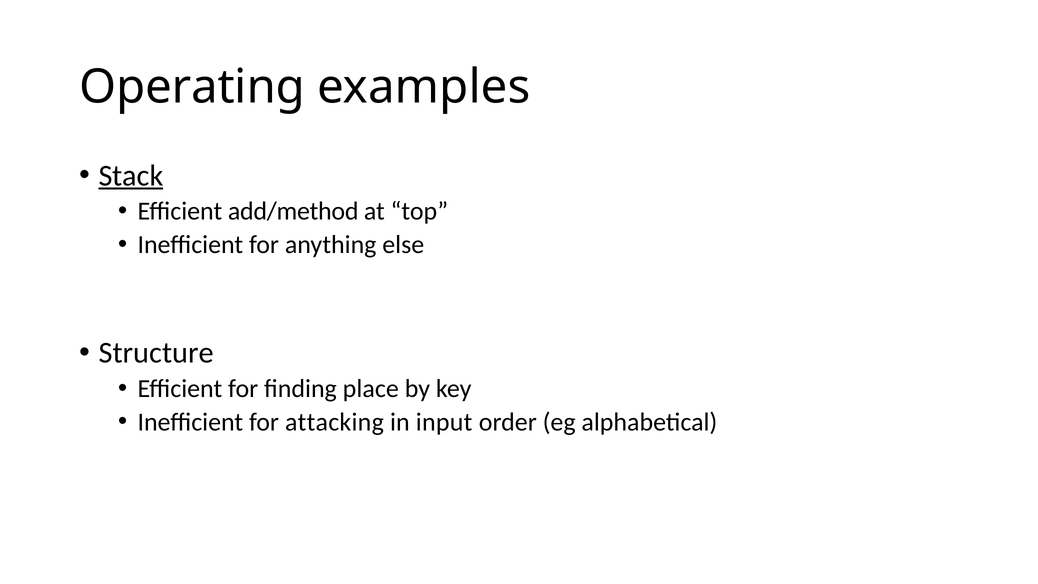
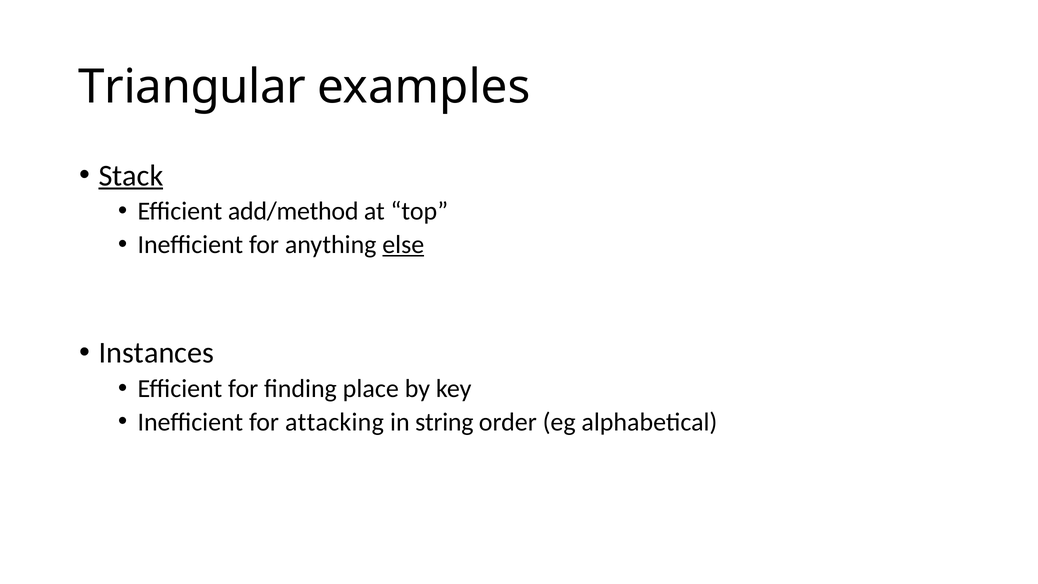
Operating: Operating -> Triangular (192, 87)
else underline: none -> present (403, 245)
Structure: Structure -> Instances (156, 353)
input: input -> string (444, 422)
